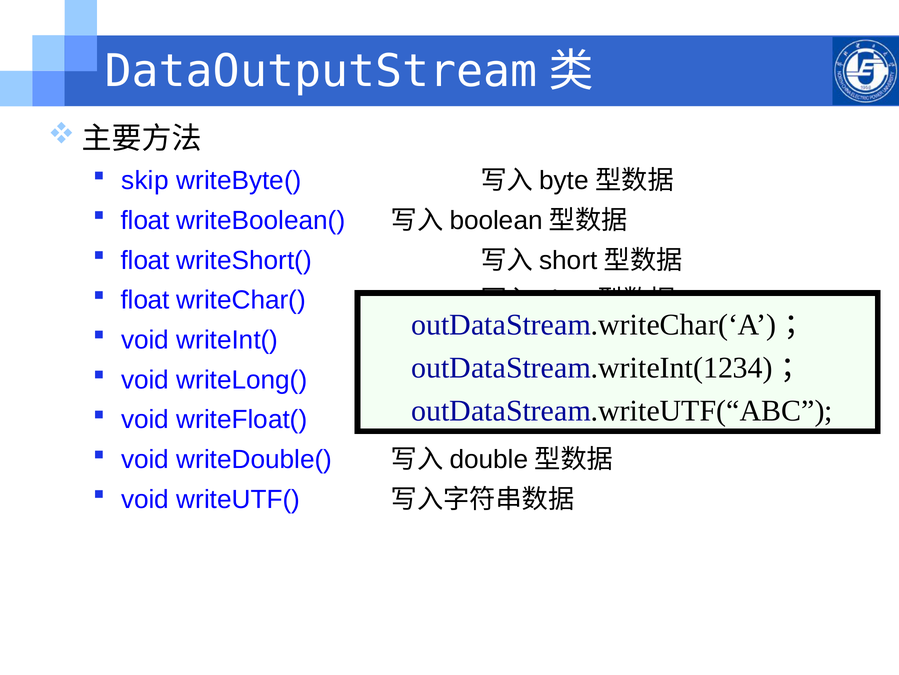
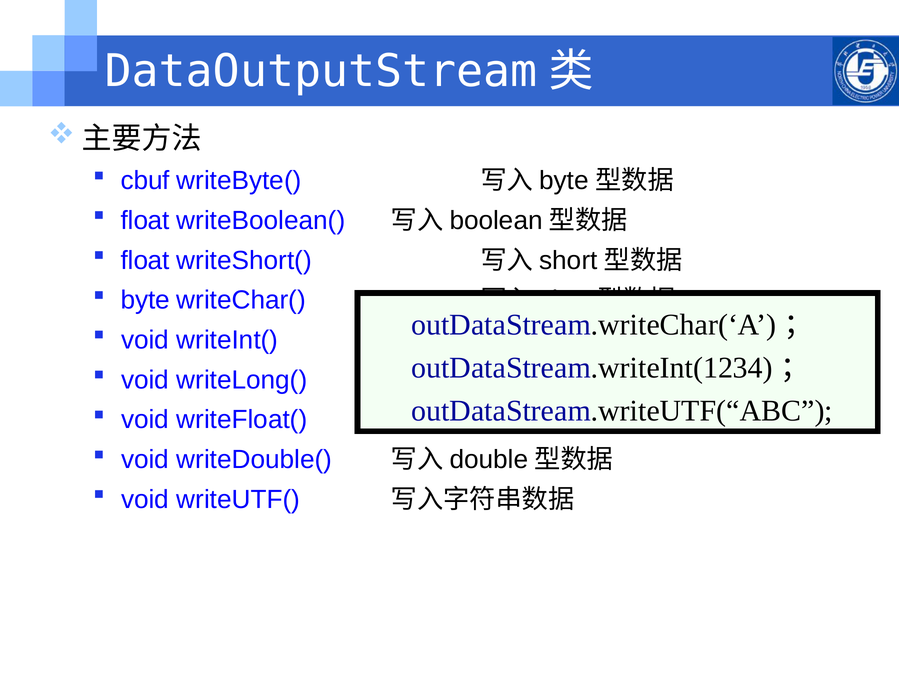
skip: skip -> cbuf (145, 180)
float: float -> byte (145, 300)
